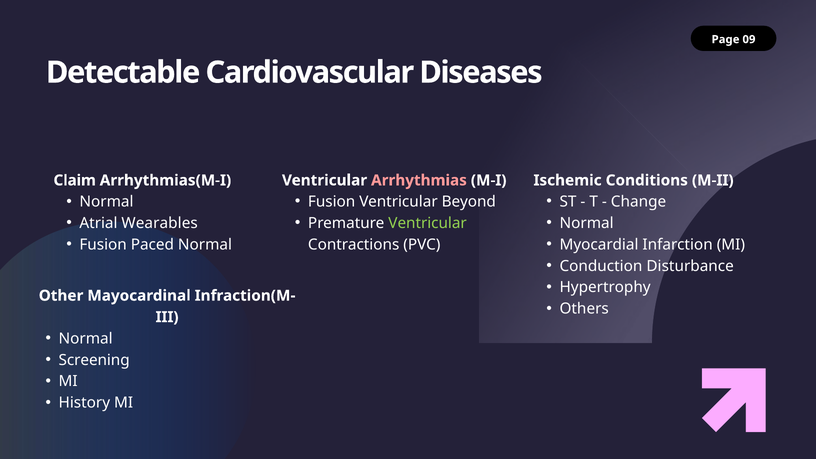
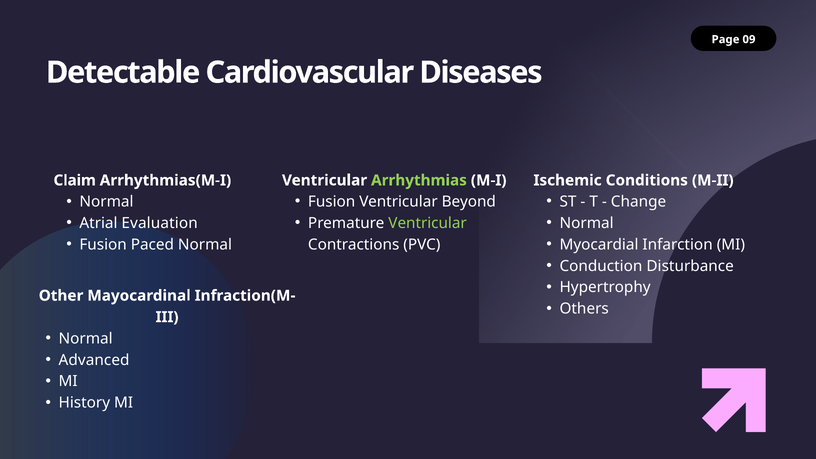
Arrhythmias colour: pink -> light green (419, 180)
Wearables: Wearables -> Evaluation (160, 223)
Screening: Screening -> Advanced (94, 360)
